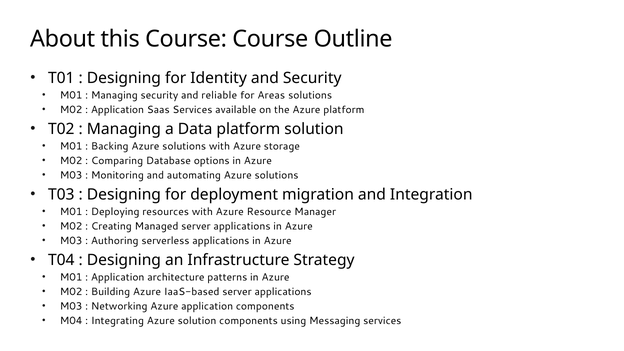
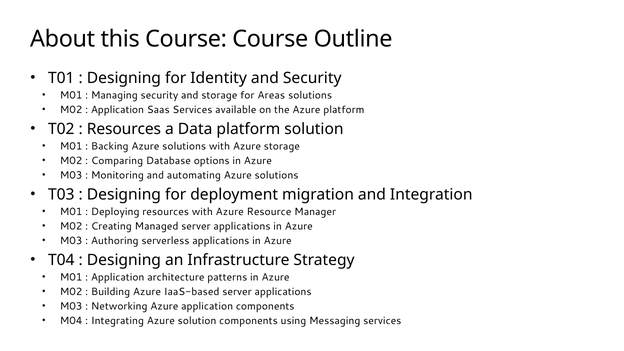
and reliable: reliable -> storage (219, 95)
Managing: Managing -> Resources (124, 129)
